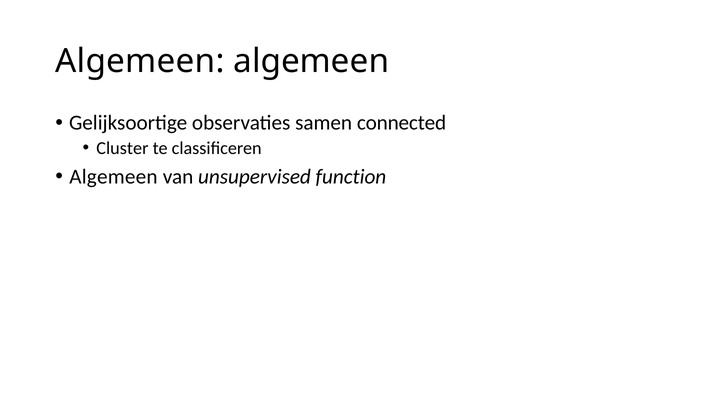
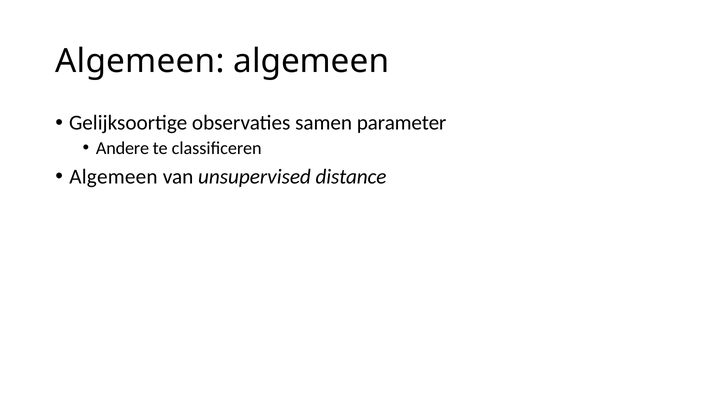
connected: connected -> parameter (402, 123)
Cluster: Cluster -> Andere (123, 148)
function: function -> distance (351, 177)
